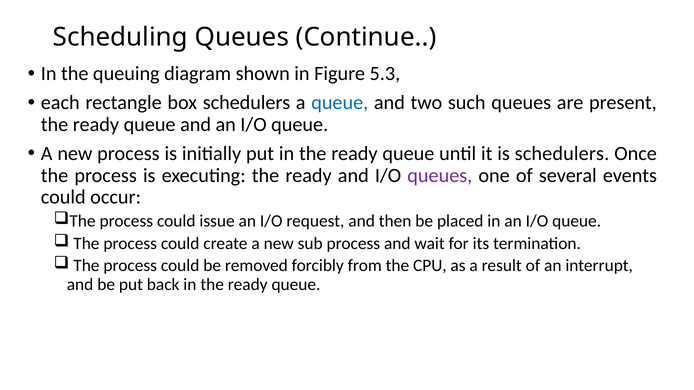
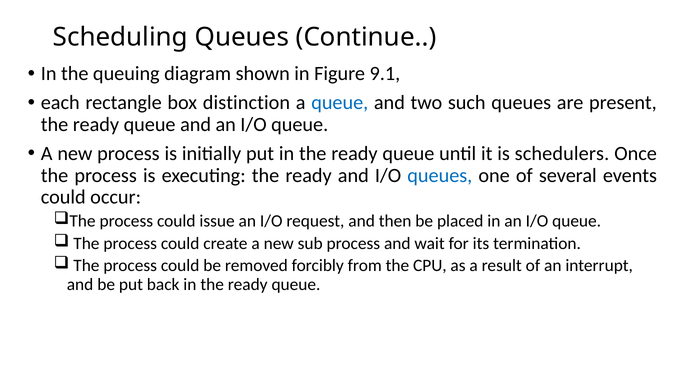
5.3: 5.3 -> 9.1 (385, 74)
box schedulers: schedulers -> distinction (246, 103)
queues colour: purple -> blue (440, 175)
